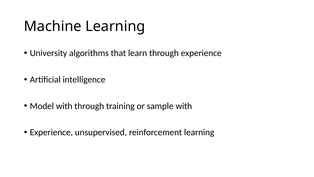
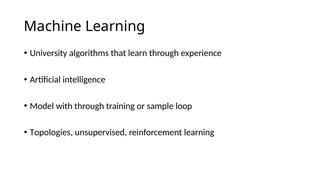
sample with: with -> loop (184, 106)
Experience: Experience -> Topologies (51, 132)
